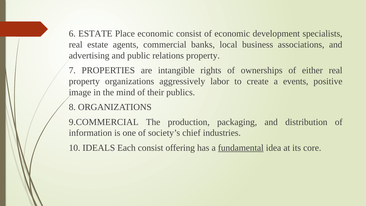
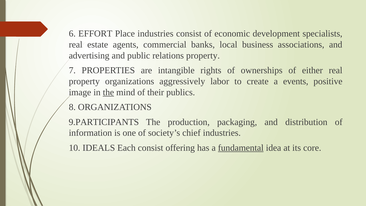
6 ESTATE: ESTATE -> EFFORT (95, 34)
Place economic: economic -> industries (155, 34)
the underline: none -> present (108, 92)
9.COMMERCIAL: 9.COMMERCIAL -> 9.PARTICIPANTS (104, 122)
